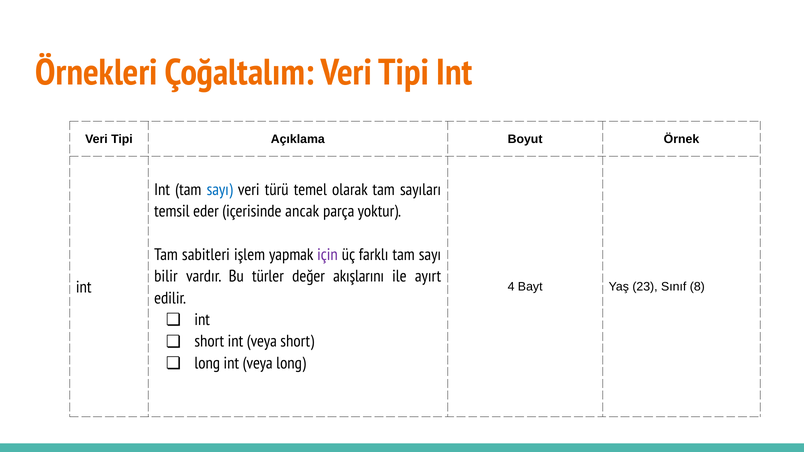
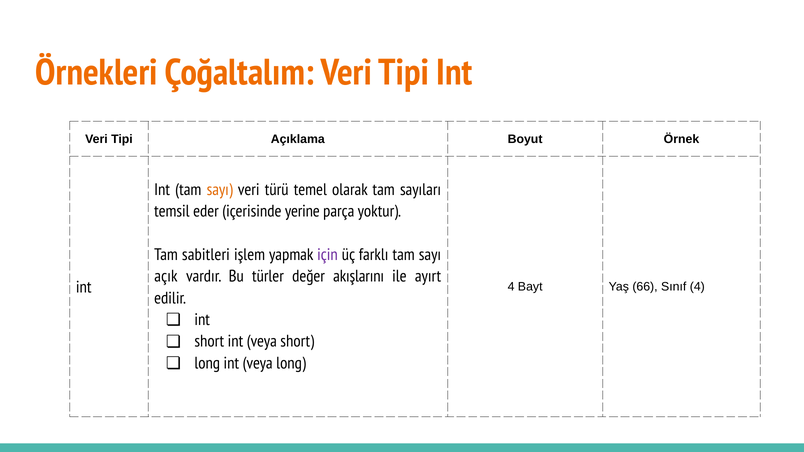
sayı colour: blue -> orange (220, 190)
ancak: ancak -> yerine (302, 211)
bilir: bilir -> açık (166, 277)
23: 23 -> 66 (645, 287)
Sınıf 8: 8 -> 4 (697, 287)
